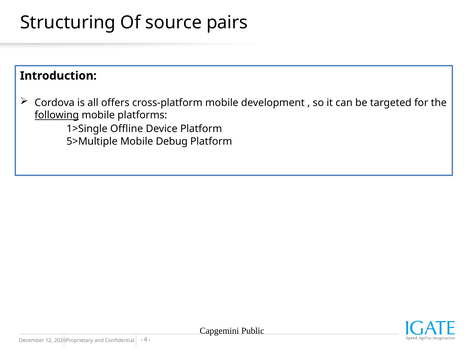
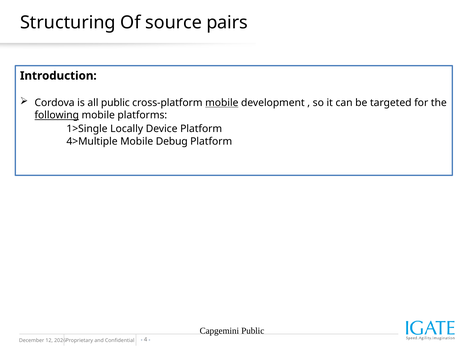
all offers: offers -> public (115, 103)
mobile underline: none -> present (222, 103)
Offline: Offline -> Locally (127, 129)
5>Multiple: 5>Multiple -> 4>Multiple (92, 141)
